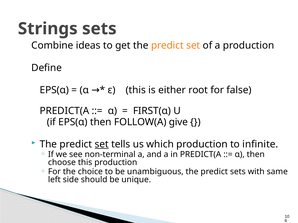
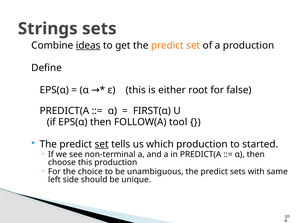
ideas underline: none -> present (88, 46)
give: give -> tool (178, 122)
infinite: infinite -> started (260, 145)
